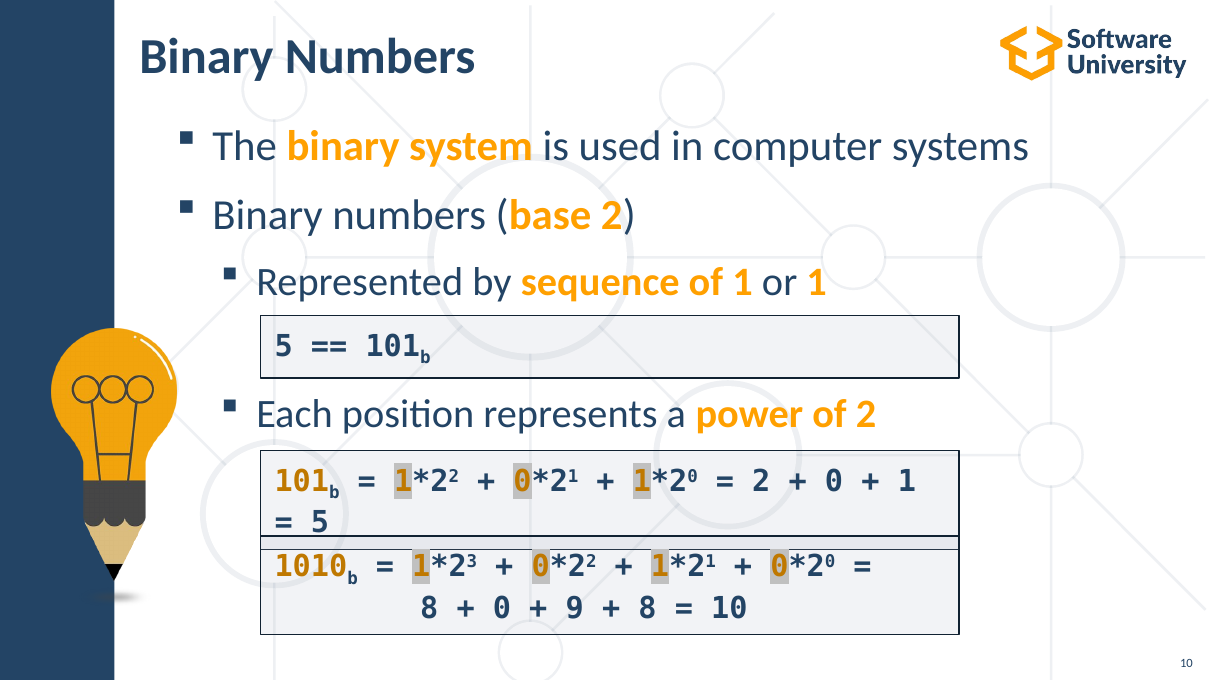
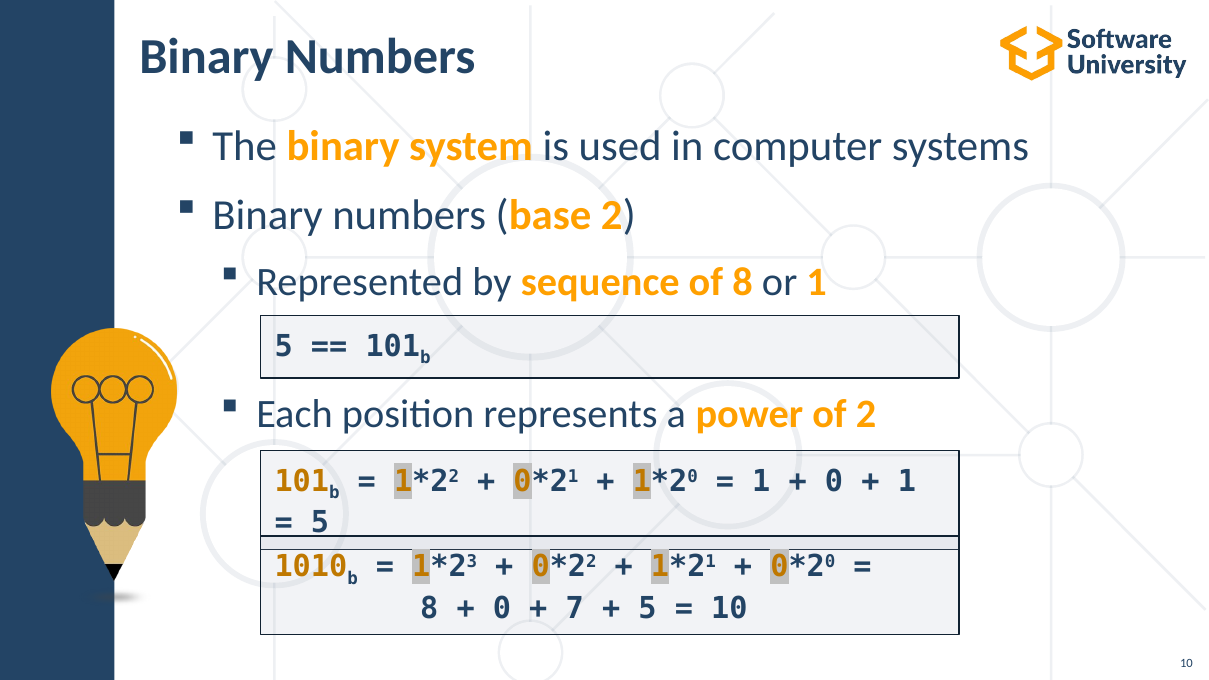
of 1: 1 -> 8 (742, 282)
2: 2 -> 1 (761, 481)
9: 9 -> 7 (575, 608)
8: 8 -> 5 (648, 608)
